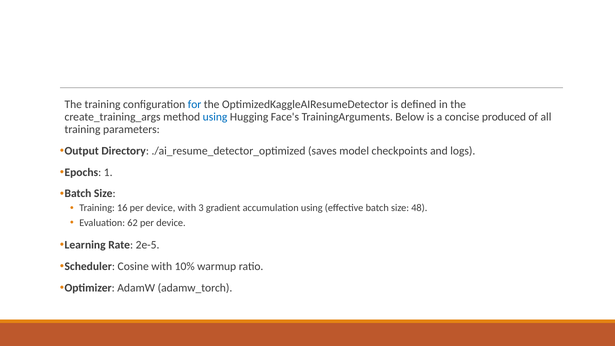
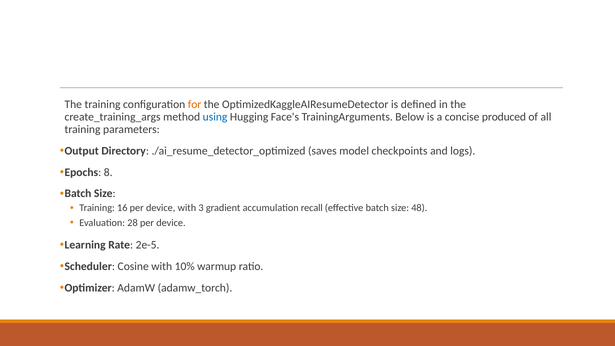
for colour: blue -> orange (195, 104)
1: 1 -> 8 (108, 172)
accumulation using: using -> recall (312, 208)
62: 62 -> 28 (133, 223)
